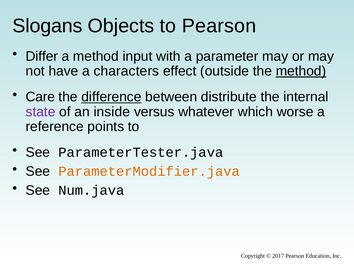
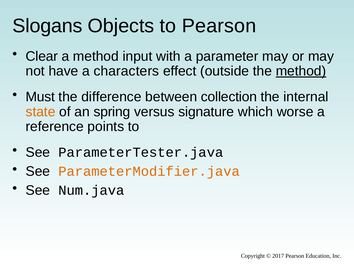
Differ: Differ -> Clear (42, 56)
Care: Care -> Must (40, 97)
difference underline: present -> none (111, 97)
distribute: distribute -> collection (229, 97)
state colour: purple -> orange (41, 112)
inside: inside -> spring (112, 112)
whatever: whatever -> signature (206, 112)
